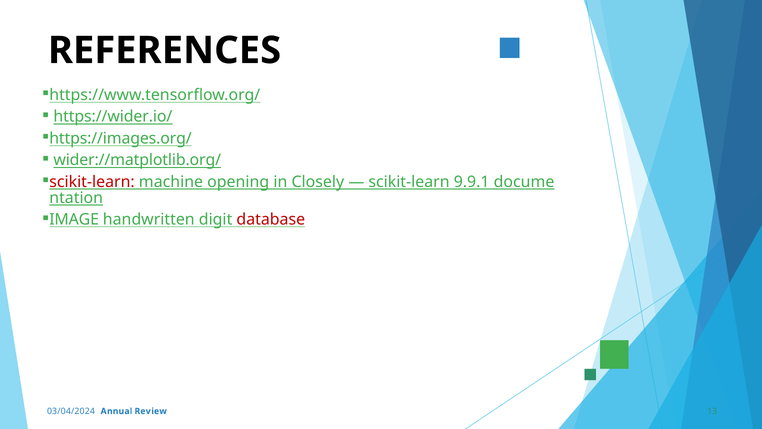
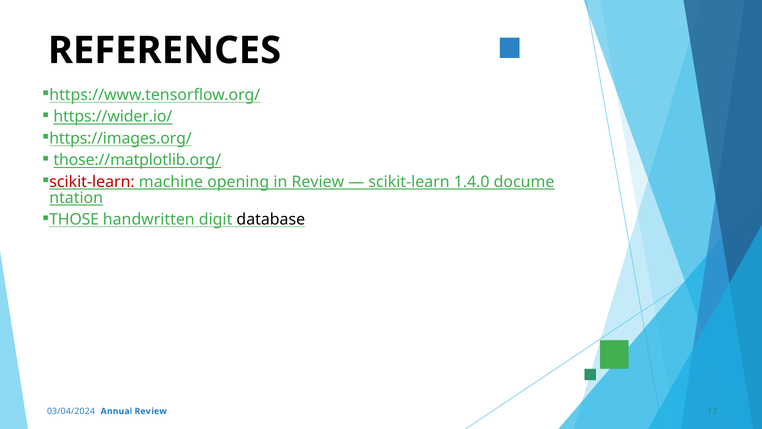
wider://matplotlib.org/: wider://matplotlib.org/ -> those://matplotlib.org/ (137, 160)
in Closely: Closely -> Review (318, 182)
9.9.1: 9.9.1 -> 1.4.0 (472, 182)
IMAGE: IMAGE -> THOSE (74, 219)
database colour: red -> black (271, 219)
